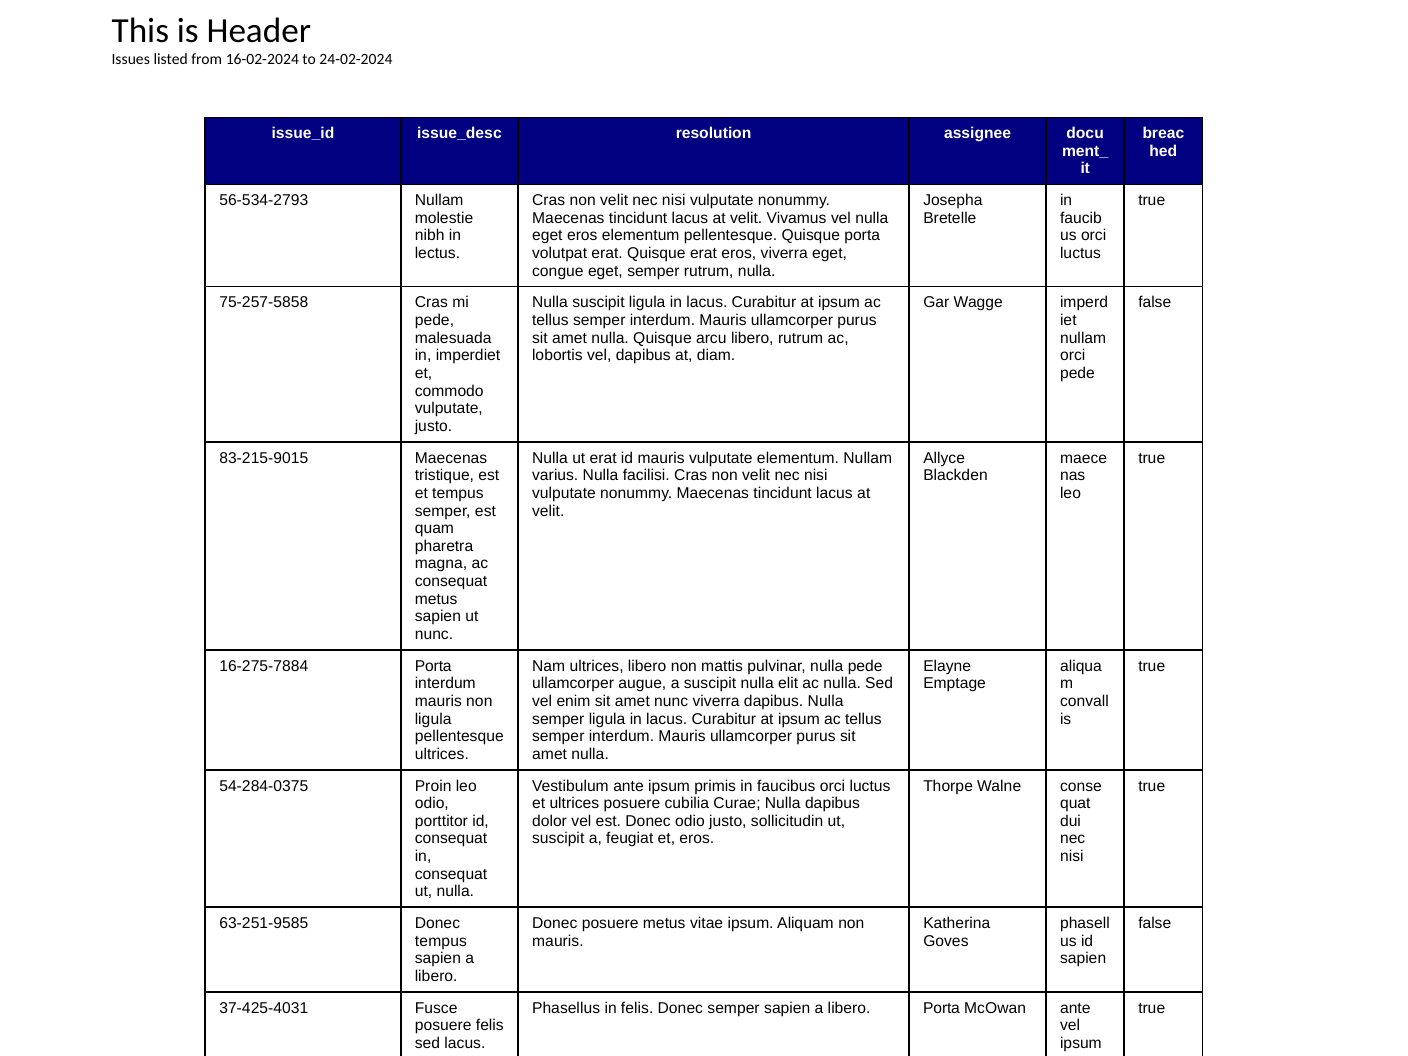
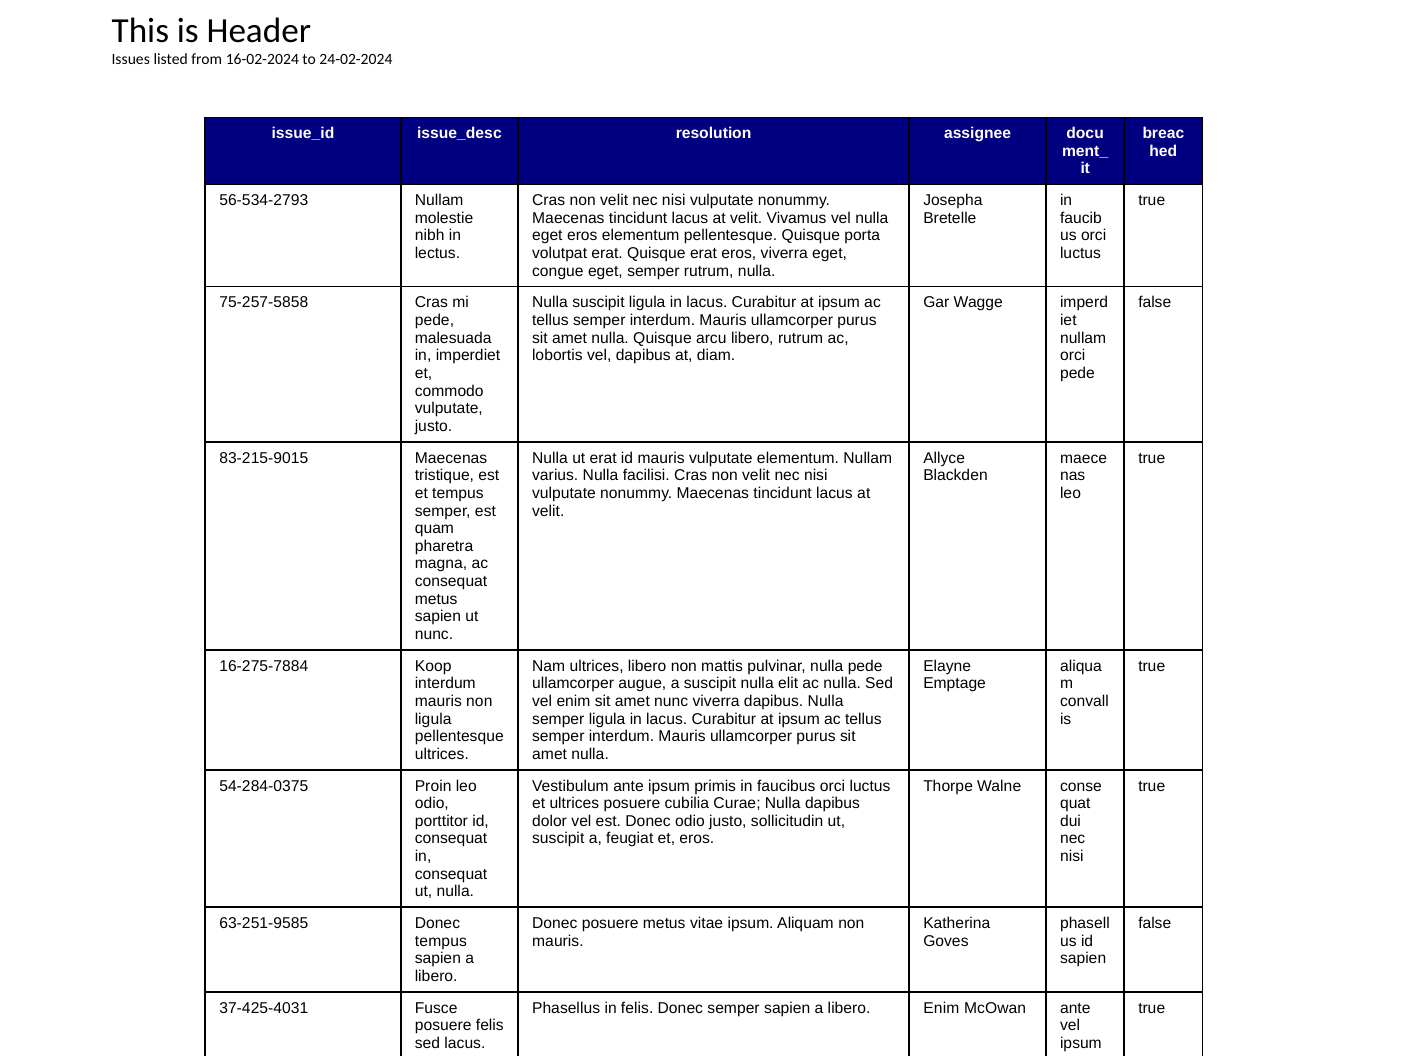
16-275-7884 Porta: Porta -> Koop (433, 666)
libero Porta: Porta -> Enim (941, 1008)
